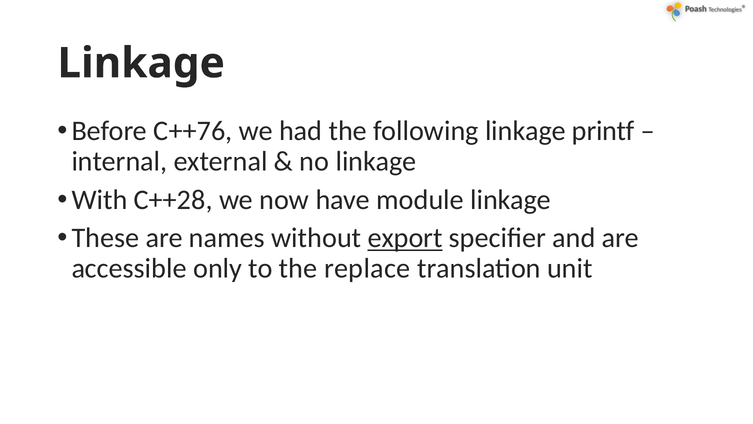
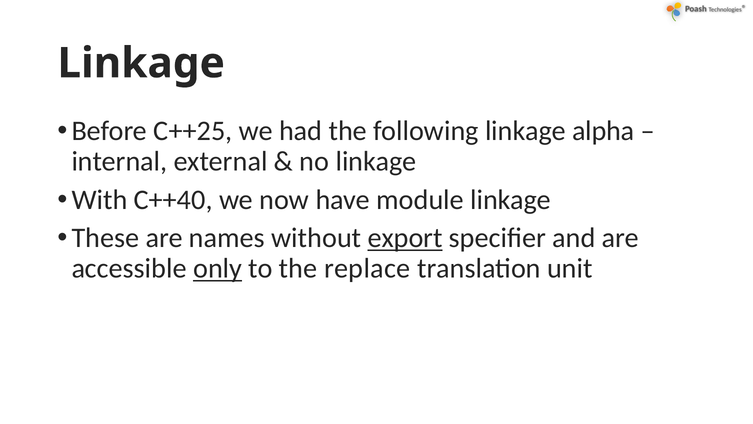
C++76: C++76 -> C++25 (193, 131)
printf: printf -> alpha (603, 131)
C++28: C++28 -> C++40 (173, 200)
only underline: none -> present (218, 268)
